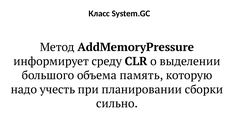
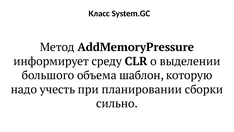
память: память -> шаблон (142, 75)
